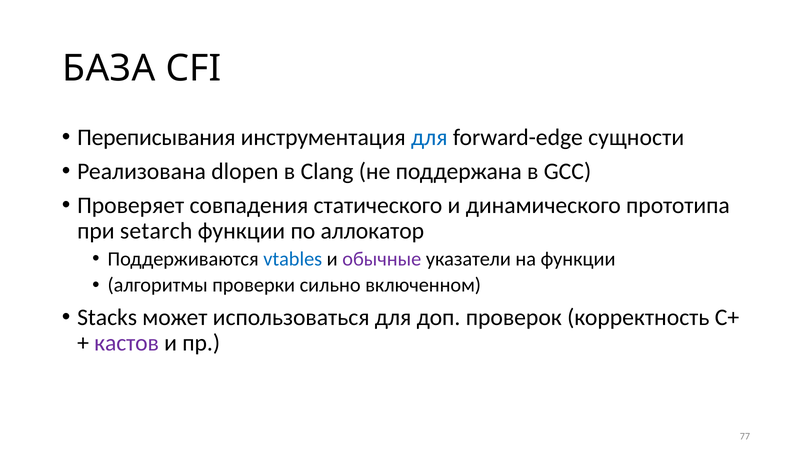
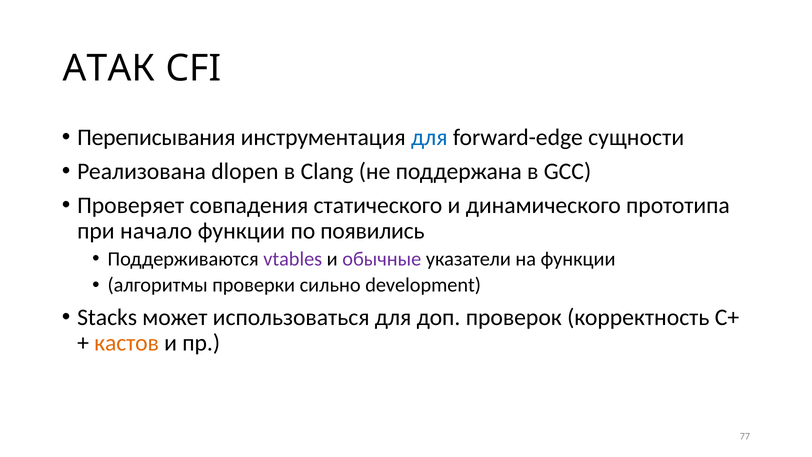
БАЗА: БАЗА -> АТАК (109, 68)
setarch: setarch -> начало (156, 231)
аллокатор: аллокатор -> появились (372, 231)
vtables colour: blue -> purple (293, 259)
включенном: включенном -> development (423, 285)
кастов colour: purple -> orange (127, 343)
